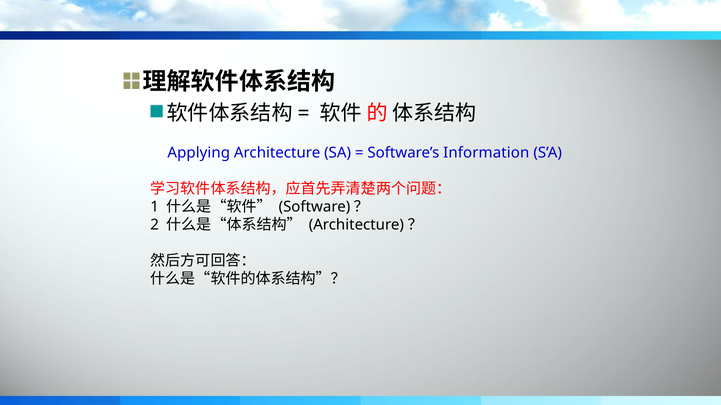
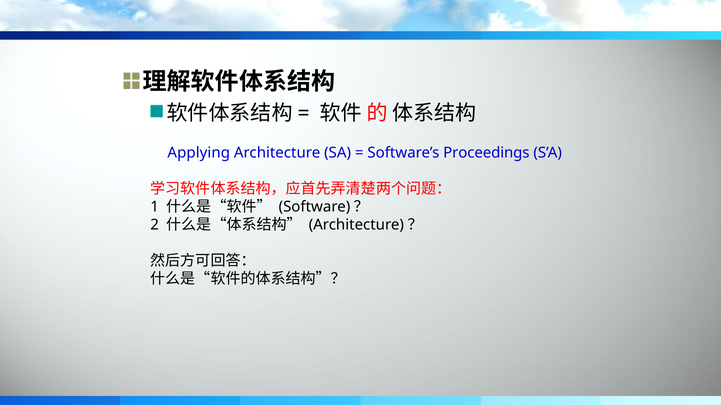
Information: Information -> Proceedings (486, 153)
